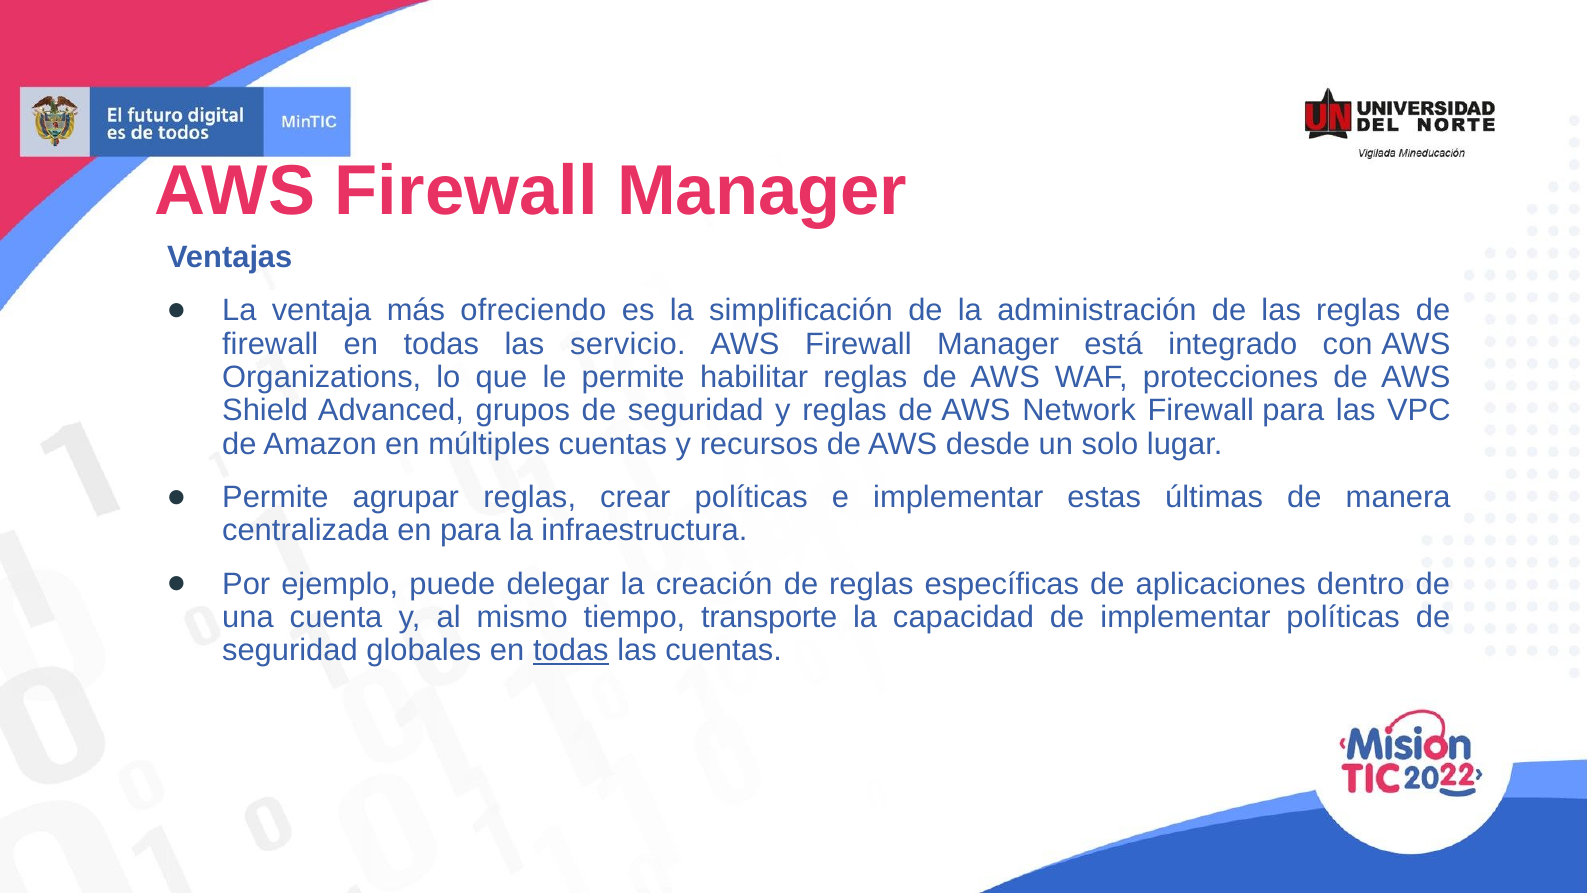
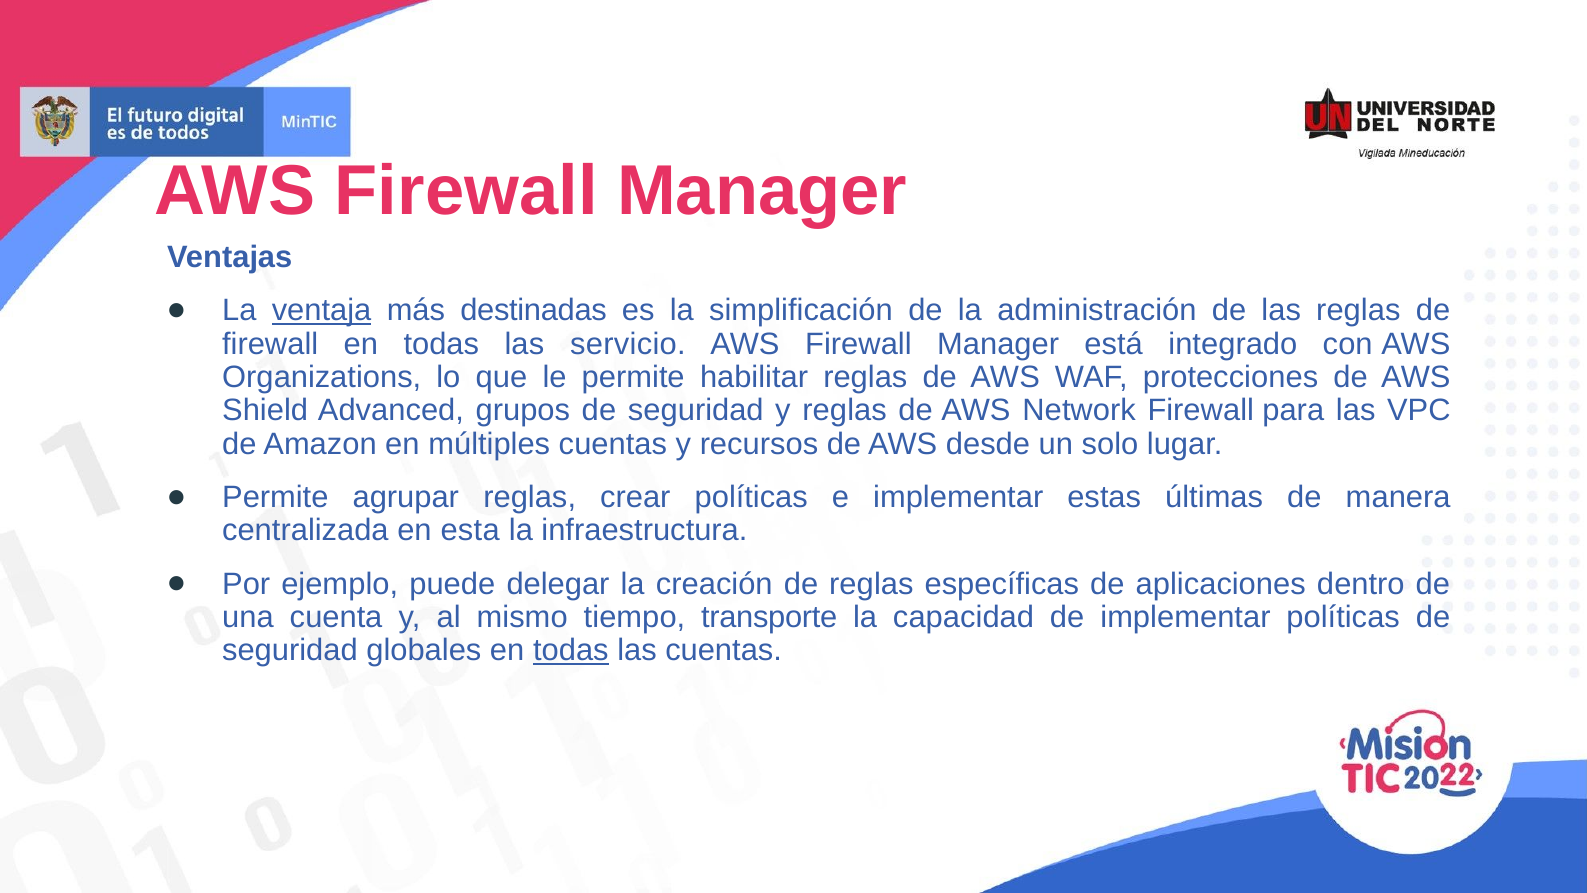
ventaja underline: none -> present (322, 311)
ofreciendo: ofreciendo -> destinadas (534, 311)
en para: para -> esta (470, 531)
